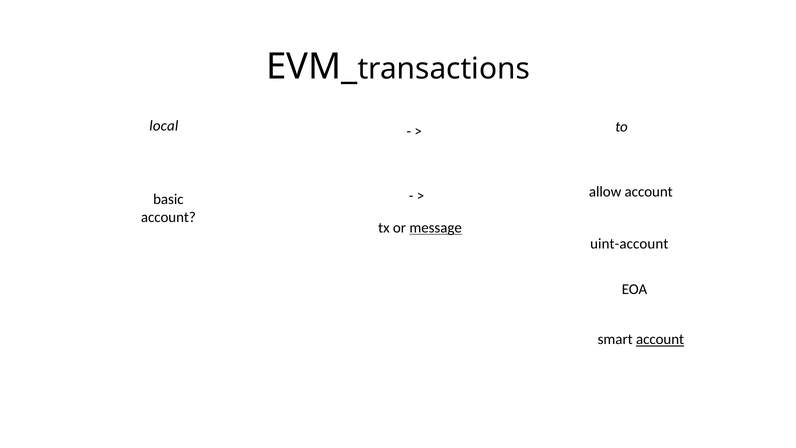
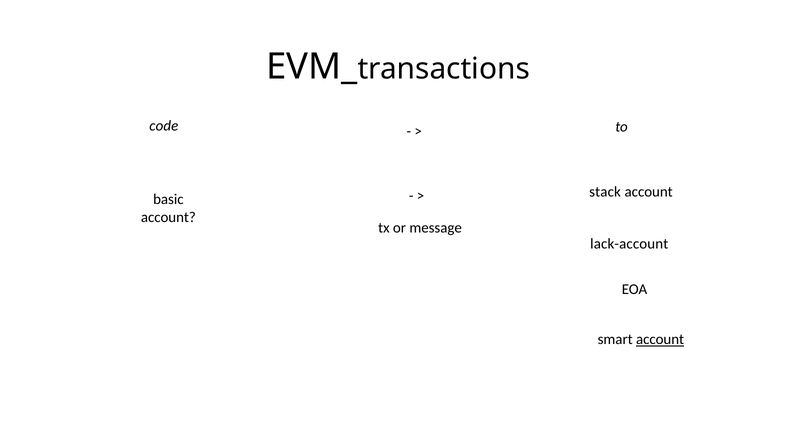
local: local -> code (164, 126)
allow: allow -> stack (605, 192)
message underline: present -> none (436, 228)
uint-account: uint-account -> lack-account (629, 244)
